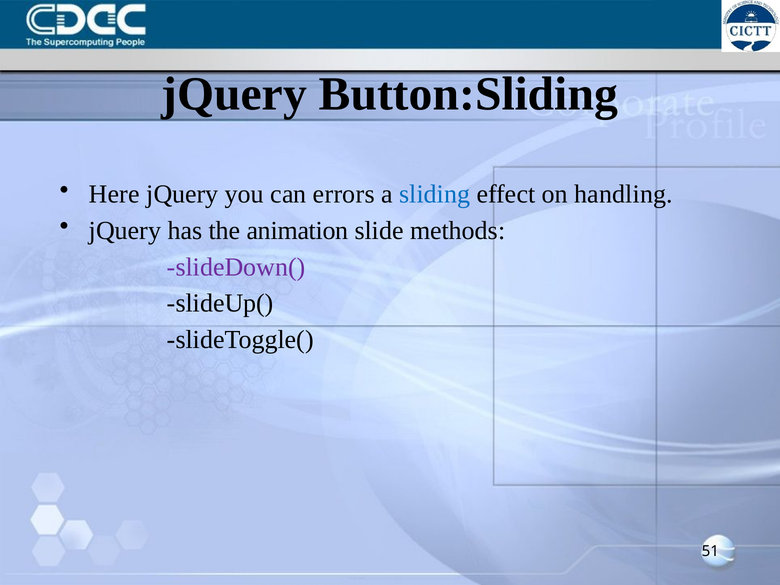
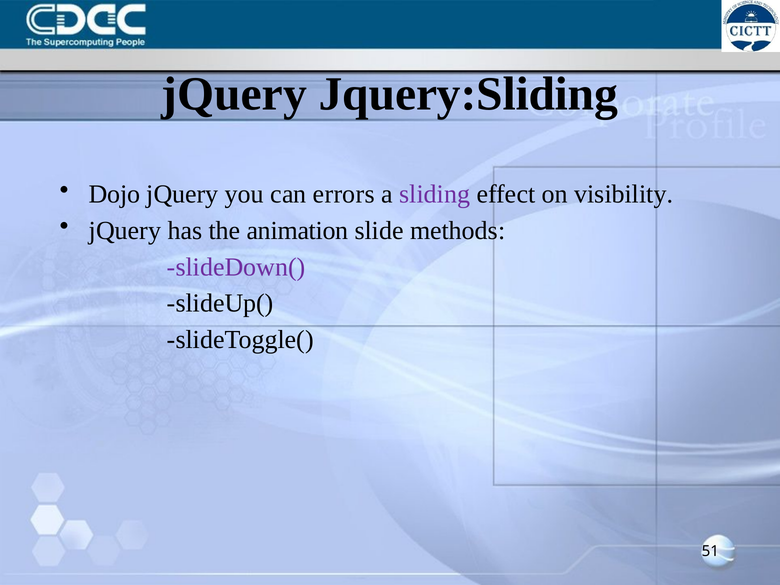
Button:Sliding: Button:Sliding -> Jquery:Sliding (468, 94)
Here: Here -> Dojo (114, 194)
sliding colour: blue -> purple (435, 194)
handling: handling -> visibility (624, 194)
